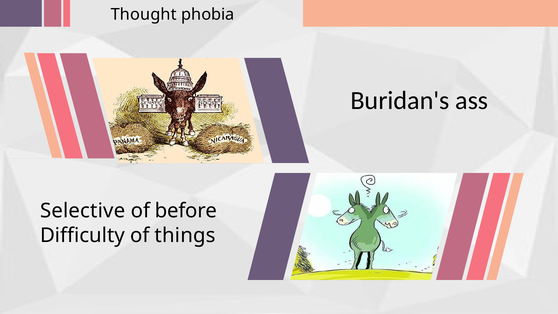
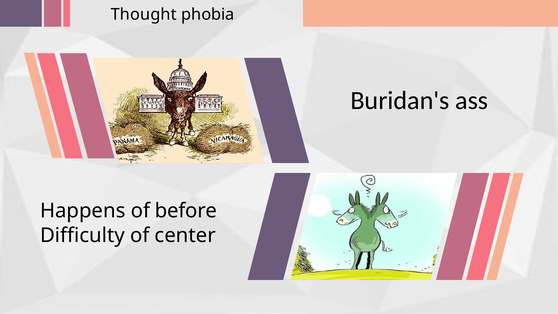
Selective: Selective -> Happens (83, 211)
things: things -> center (185, 235)
